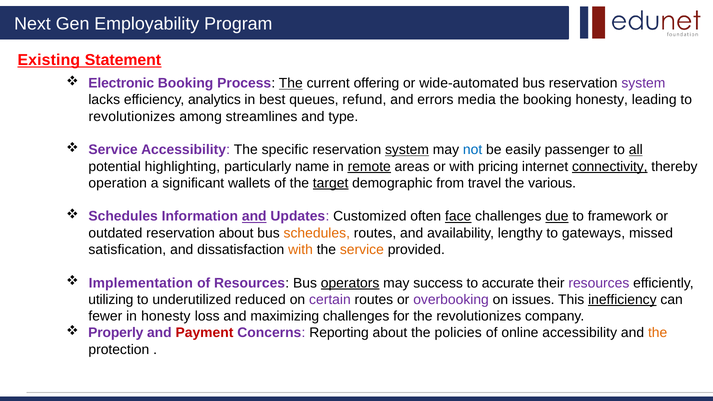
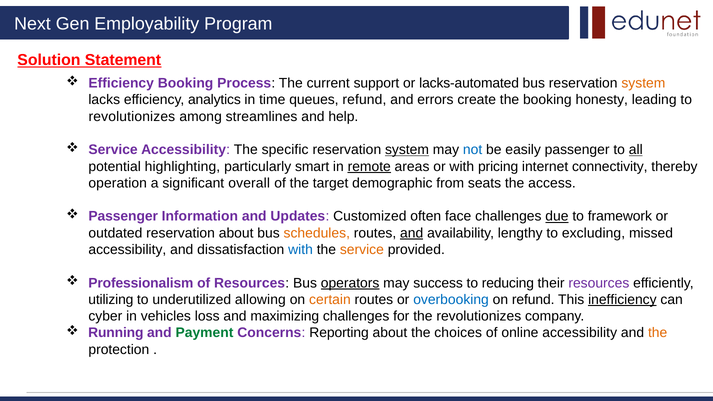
Existing: Existing -> Solution (49, 60)
Electronic: Electronic -> Efficiency (121, 83)
The underline: present -> none (291, 83)
offering: offering -> support (376, 83)
wide-automated: wide-automated -> lacks-automated (469, 83)
system colour: purple -> orange (643, 83)
best: best -> time (272, 100)
media: media -> create (477, 100)
type: type -> help (343, 117)
name: name -> smart (312, 167)
connectivity underline: present -> none (610, 167)
wallets: wallets -> overall (249, 183)
target underline: present -> none (331, 183)
travel: travel -> seats (485, 183)
various: various -> access (552, 183)
Schedules: Schedules -> Passenger (123, 216)
and underline: present -> none (254, 216)
face underline: present -> none (458, 216)
and underline: none -> present (412, 233)
gateways: gateways -> excluding (593, 233)
satisfication: satisfication -> accessibility (127, 250)
with colour: orange -> blue (301, 250)
Implementation: Implementation -> Professionalism (141, 283)
accurate: accurate -> reducing (508, 283)
reduced: reduced -> allowing (260, 300)
certain colour: purple -> orange (330, 300)
overbooking colour: purple -> blue (451, 300)
on issues: issues -> refund (533, 300)
fewer: fewer -> cyber (105, 316)
in honesty: honesty -> vehicles (166, 316)
Properly: Properly -> Running (116, 333)
Payment colour: red -> green (204, 333)
policies: policies -> choices (458, 333)
